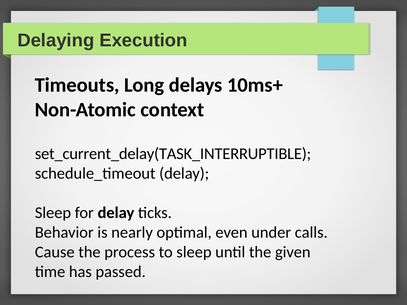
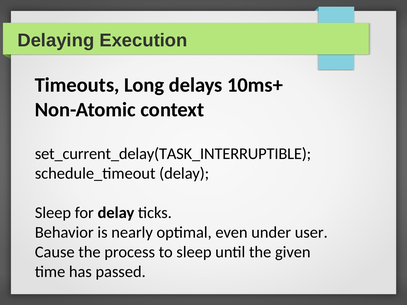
calls: calls -> user (311, 233)
